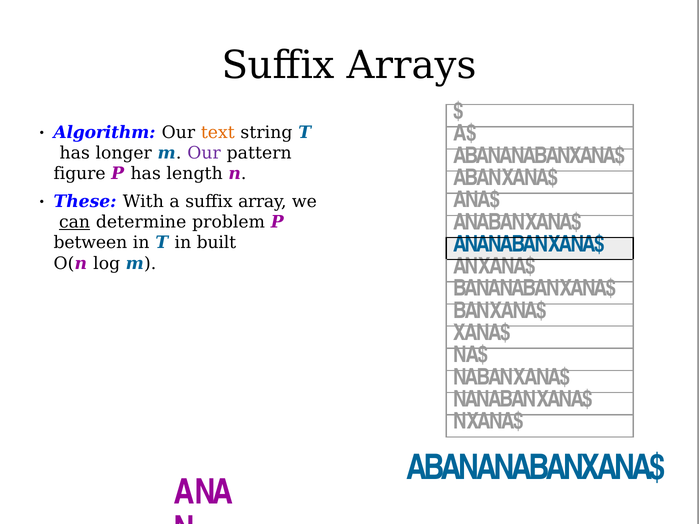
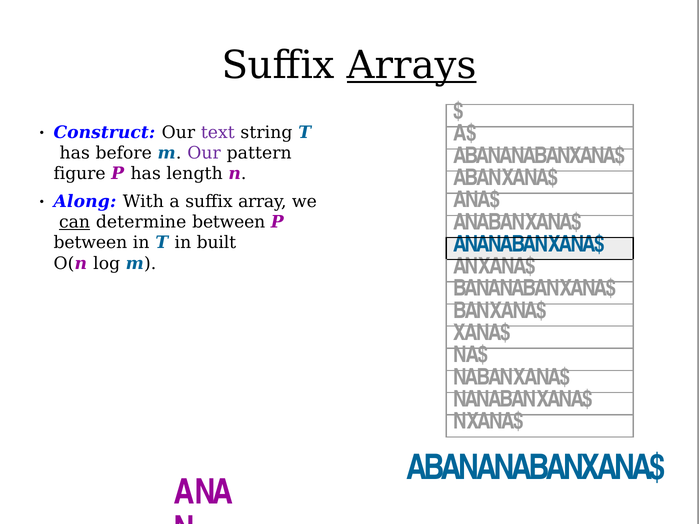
Arrays underline: none -> present (412, 65)
Algorithm: Algorithm -> Construct (104, 133)
text colour: orange -> purple (218, 133)
longer: longer -> before (124, 153)
These: These -> Along (85, 202)
determine problem: problem -> between (229, 222)
